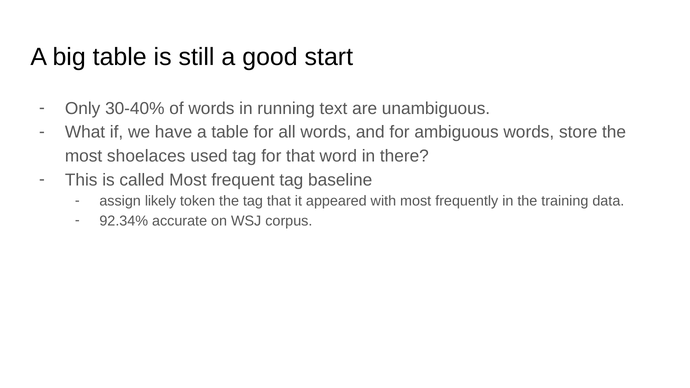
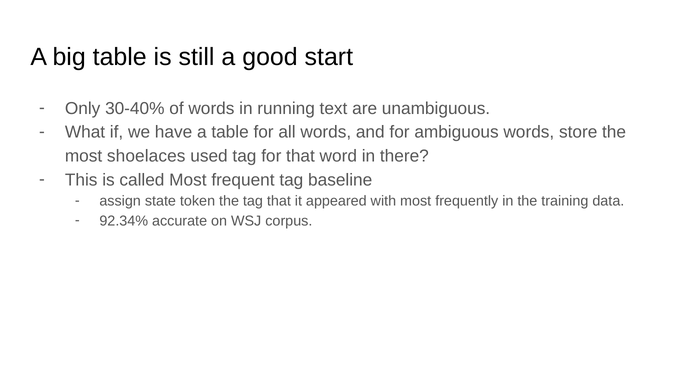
likely: likely -> state (160, 201)
